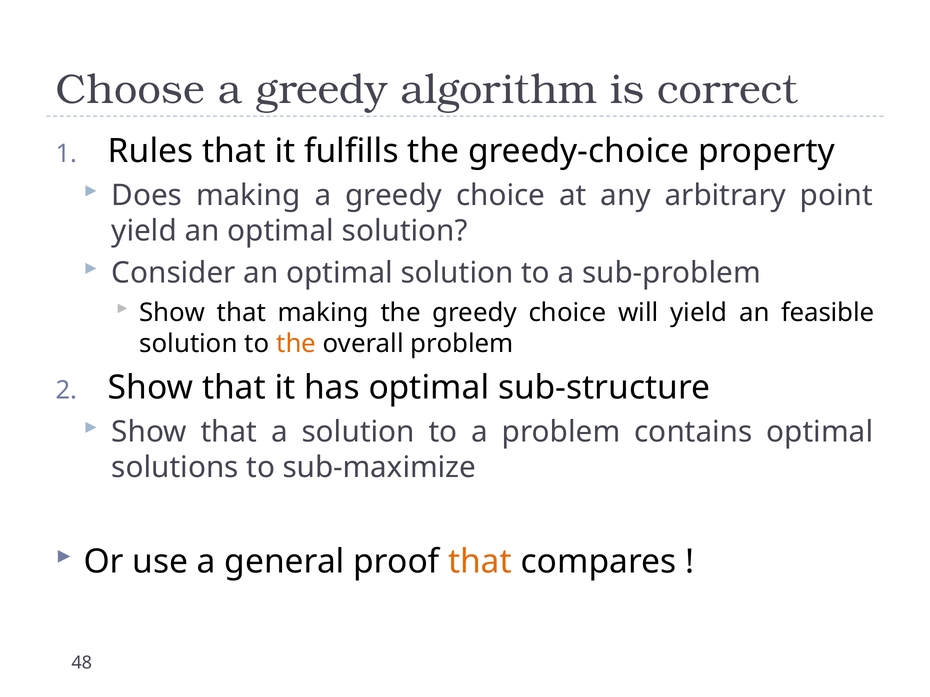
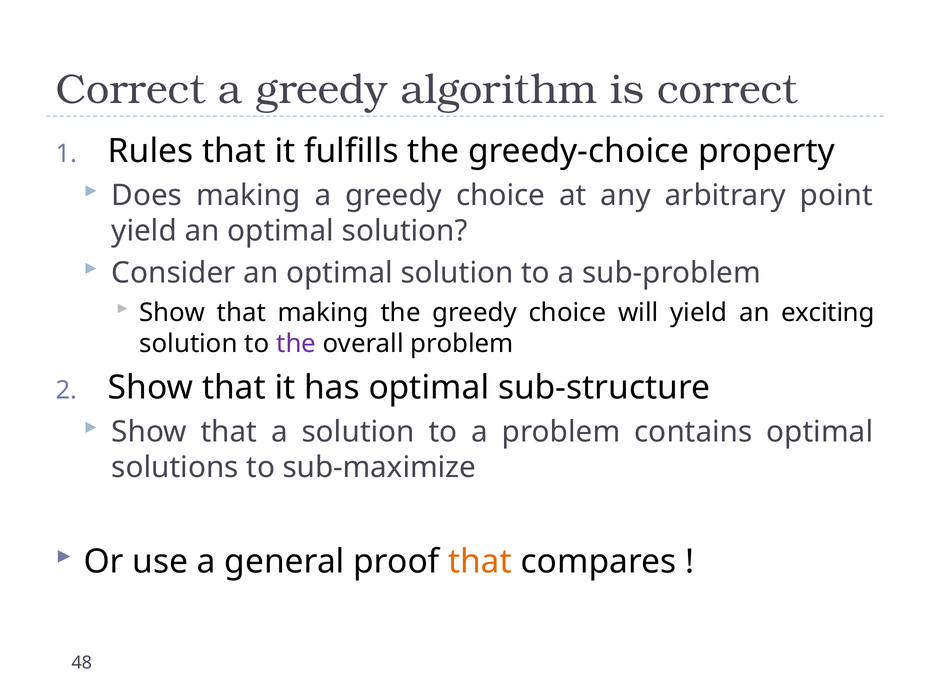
Choose: Choose -> Correct (130, 90)
feasible: feasible -> exciting (828, 313)
the colour: orange -> purple (296, 344)
